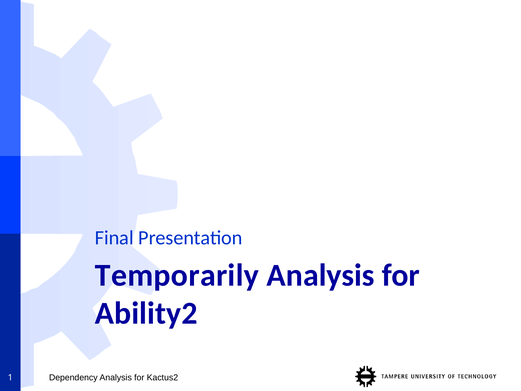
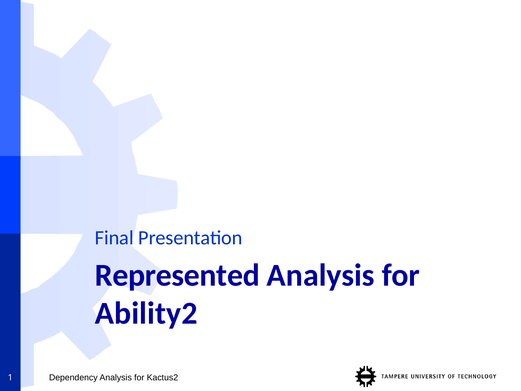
Temporarily: Temporarily -> Represented (177, 275)
